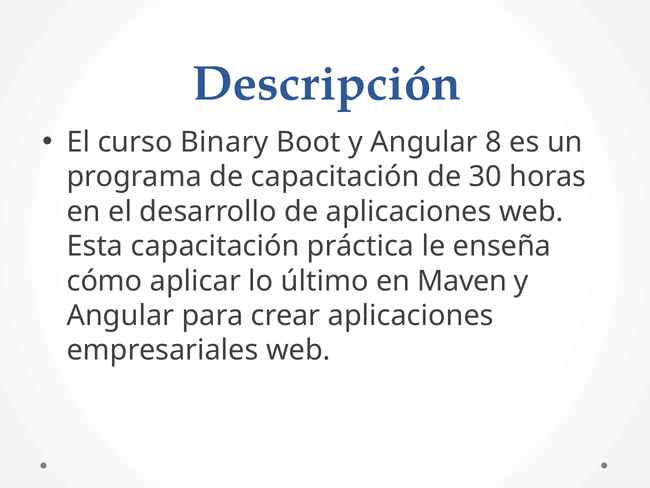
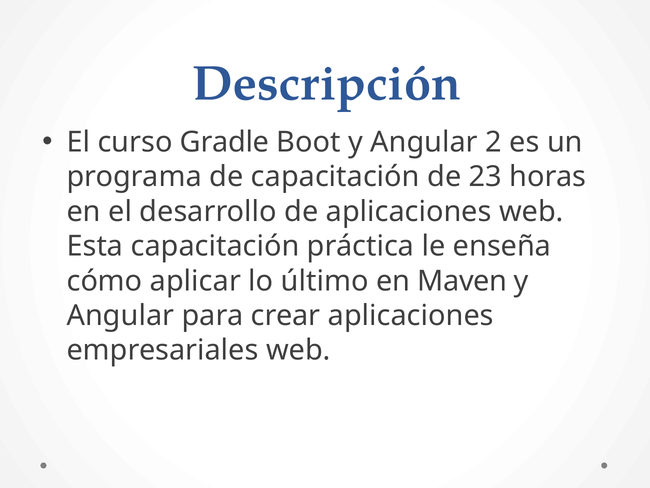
Binary: Binary -> Gradle (225, 142)
8: 8 -> 2 (494, 142)
30: 30 -> 23 (485, 177)
